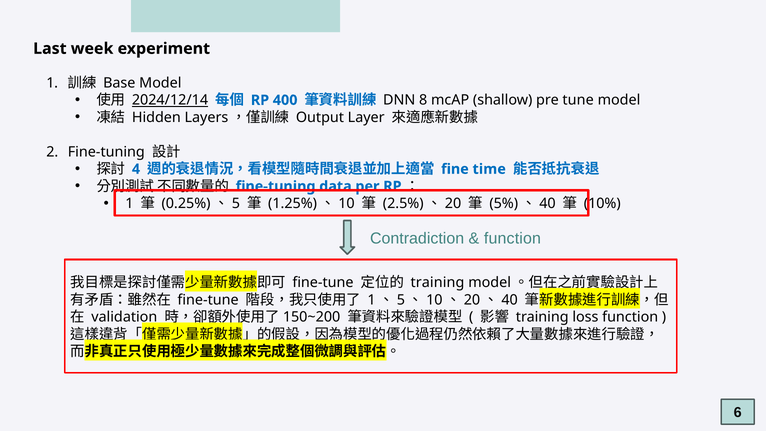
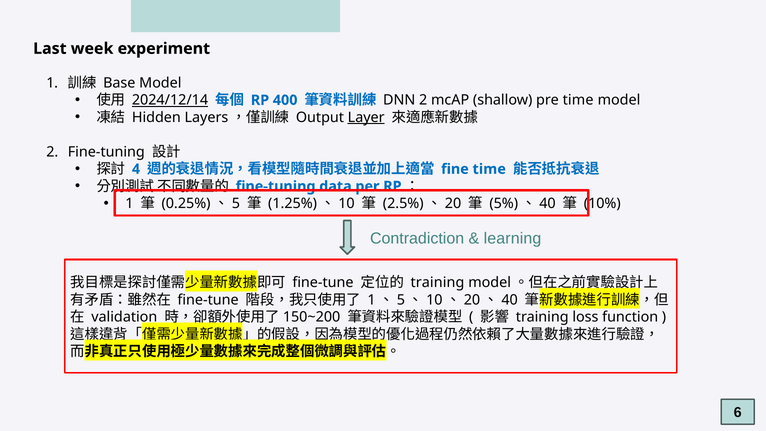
DNN 8: 8 -> 2 (423, 100)
pre tune: tune -> time (578, 100)
Layer underline: none -> present (366, 117)
function: function -> learning (512, 238)
